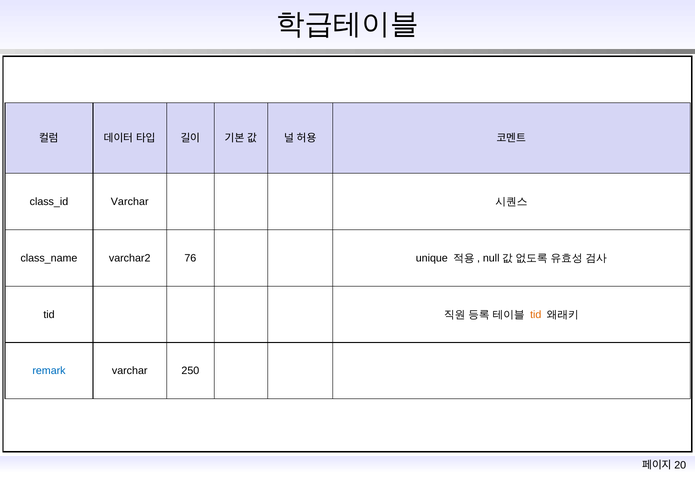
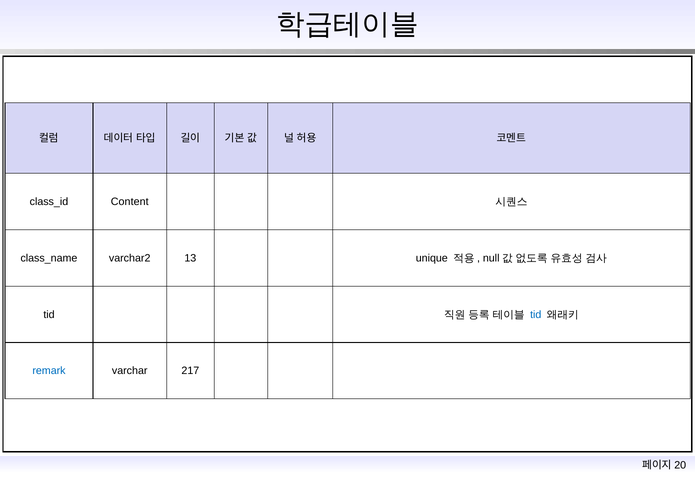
Varchar: Varchar -> Content (130, 202)
76: 76 -> 13 (190, 258)
tid colour: orange -> blue (536, 315)
250: 250 -> 217 (190, 371)
